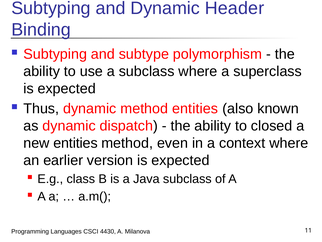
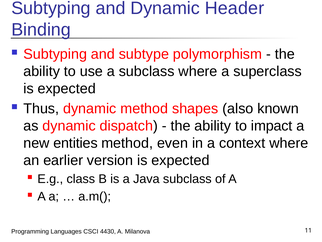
method entities: entities -> shapes (195, 109)
closed: closed -> impact (272, 126)
